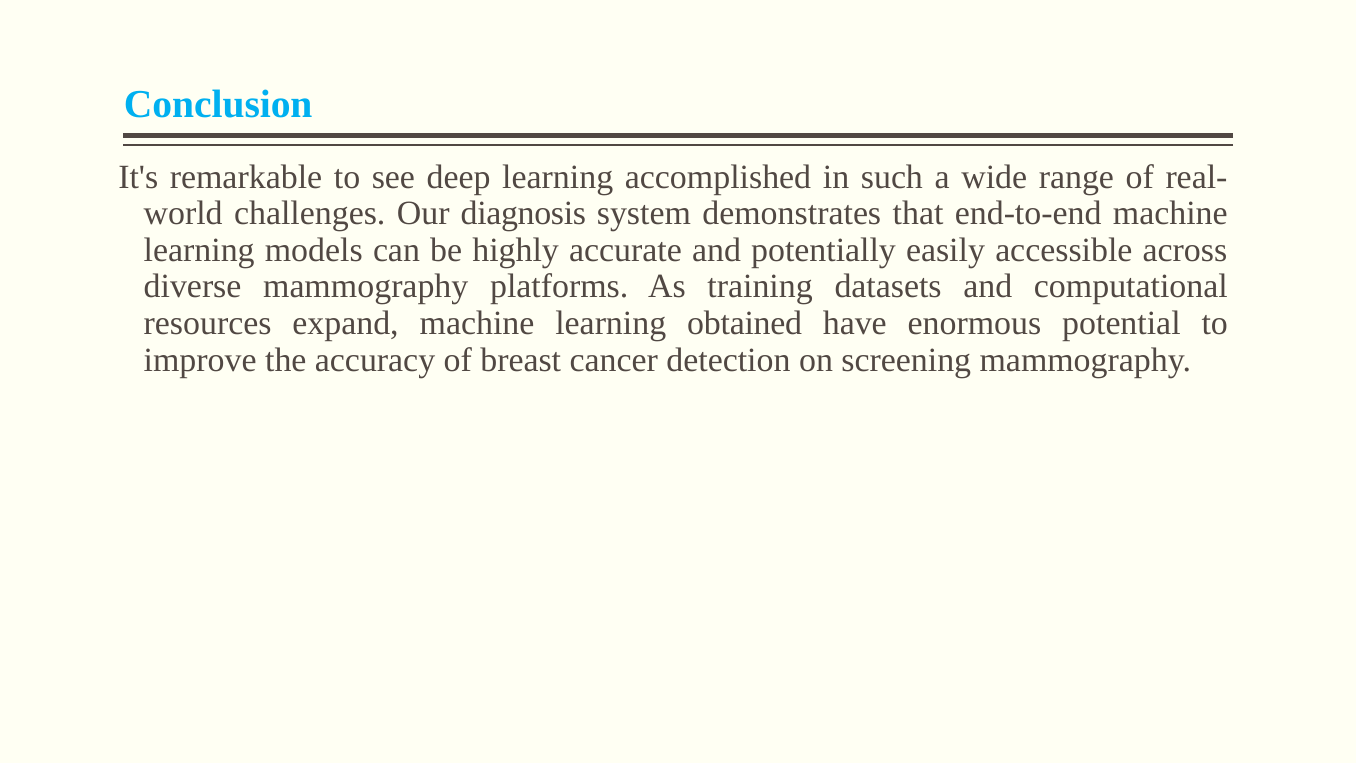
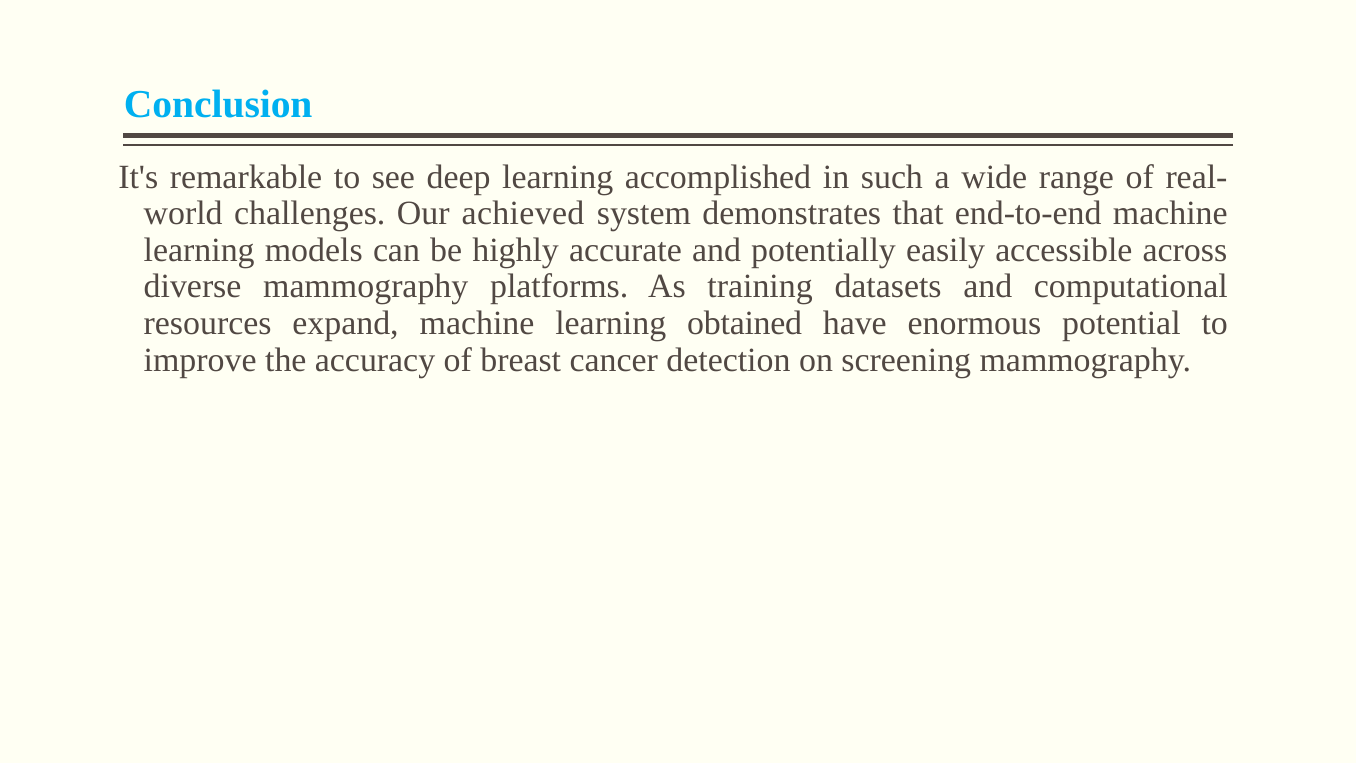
diagnosis: diagnosis -> achieved (523, 213)
